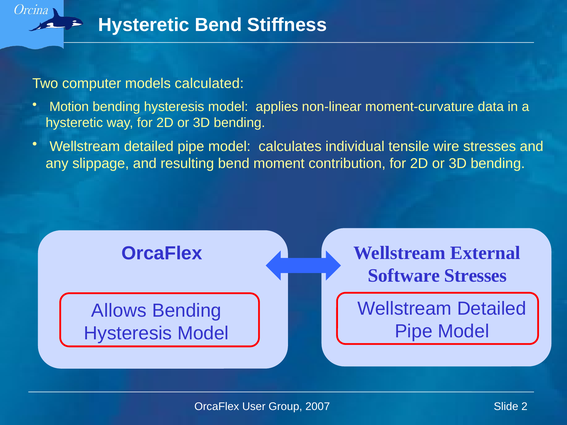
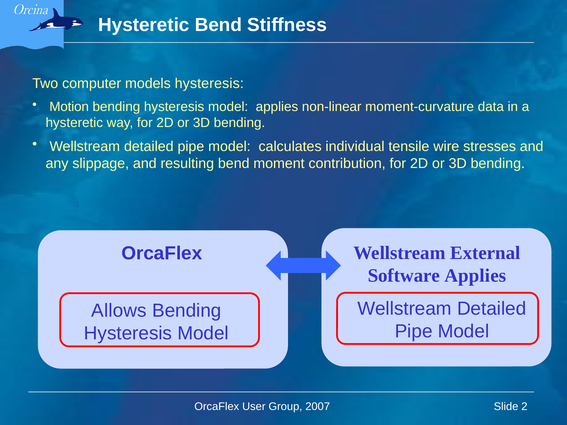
models calculated: calculated -> hysteresis (209, 84)
Software Stresses: Stresses -> Applies (475, 276)
